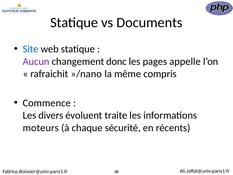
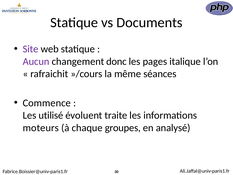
Site colour: blue -> purple (31, 49)
appelle: appelle -> italique (185, 61)
»/nano: »/nano -> »/cours (86, 74)
compris: compris -> séances (160, 74)
divers: divers -> utilisé (51, 115)
sécurité: sécurité -> groupes (123, 128)
récents: récents -> analysé (173, 128)
